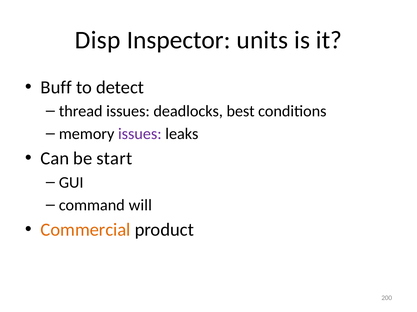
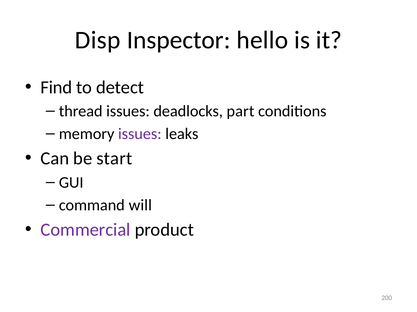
units: units -> hello (262, 40)
Buff: Buff -> Find (56, 87)
best: best -> part (240, 111)
Commercial colour: orange -> purple (86, 230)
